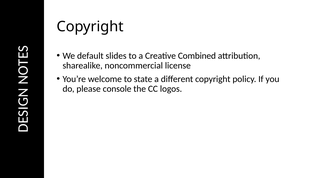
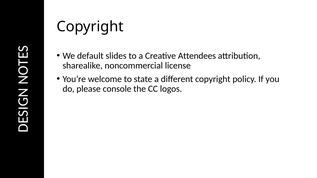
Combined: Combined -> Attendees (197, 56)
